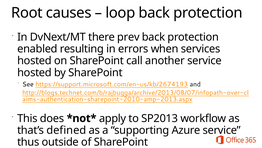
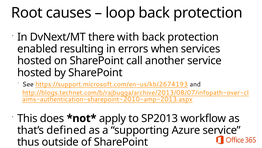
prev: prev -> with (128, 37)
